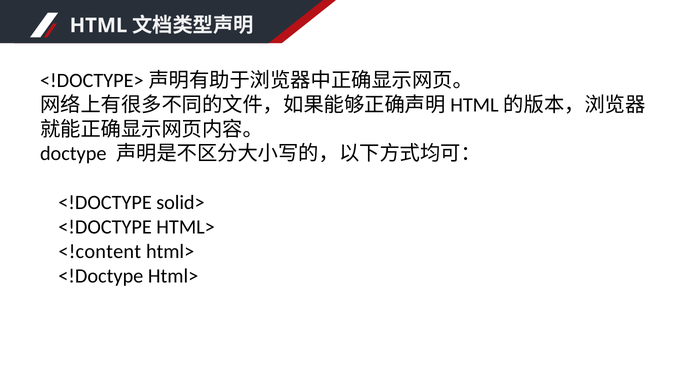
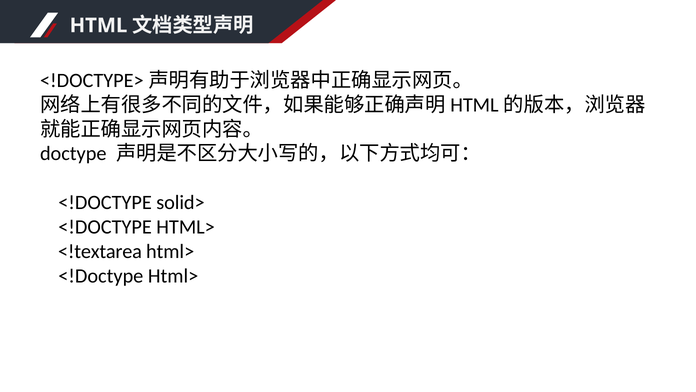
<!content: <!content -> <!textarea (100, 251)
